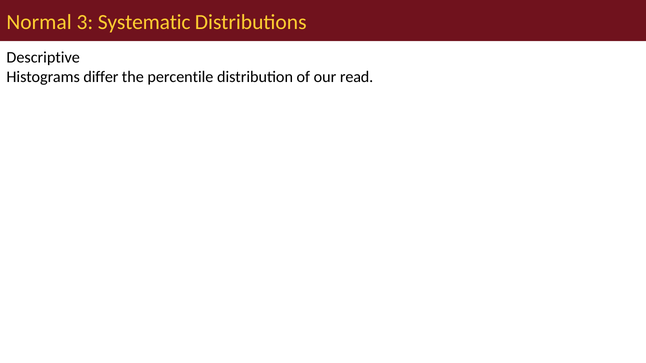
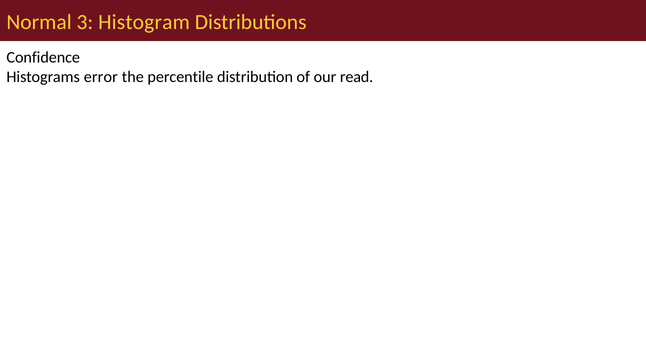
Systematic: Systematic -> Histogram (144, 22)
Descriptive: Descriptive -> Confidence (43, 57)
differ: differ -> error (101, 77)
